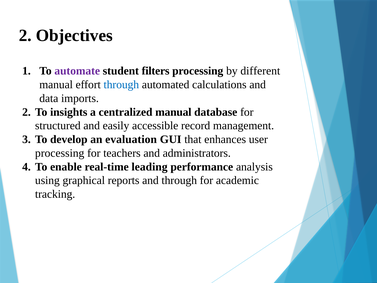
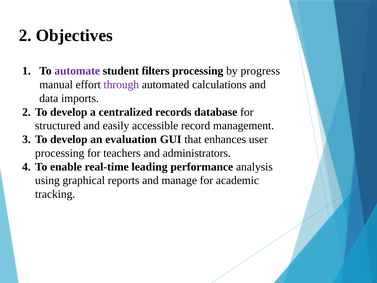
different: different -> progress (260, 71)
through colour: blue -> purple (121, 85)
2 To insights: insights -> develop (69, 112)
centralized manual: manual -> records (173, 112)
and through: through -> manage (179, 180)
